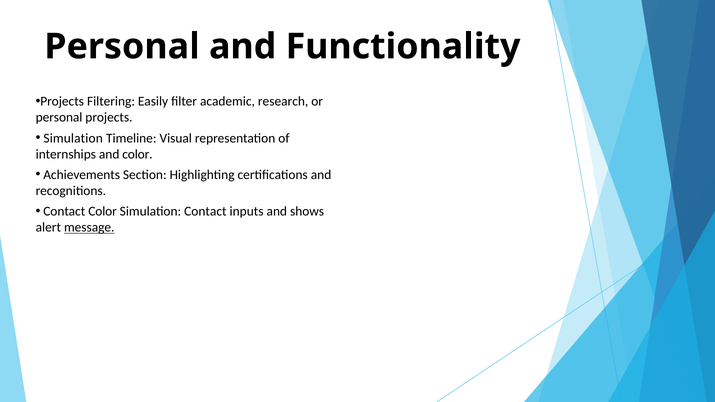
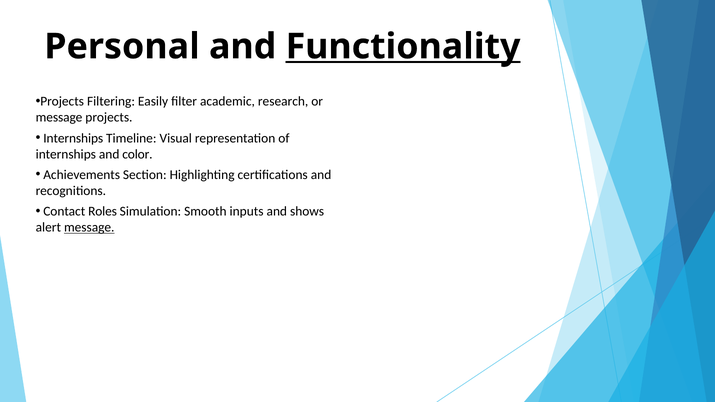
Functionality underline: none -> present (403, 47)
personal: personal -> message (59, 118)
Simulation: Simulation -> Internships (73, 138)
Contact Color: Color -> Roles (103, 211)
Simulation Contact: Contact -> Smooth (205, 211)
